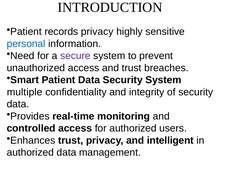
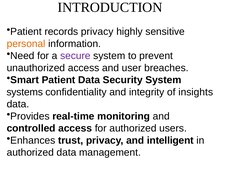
personal colour: blue -> orange (26, 44)
and trust: trust -> user (132, 68)
multiple: multiple -> systems (25, 92)
of security: security -> insights (196, 92)
